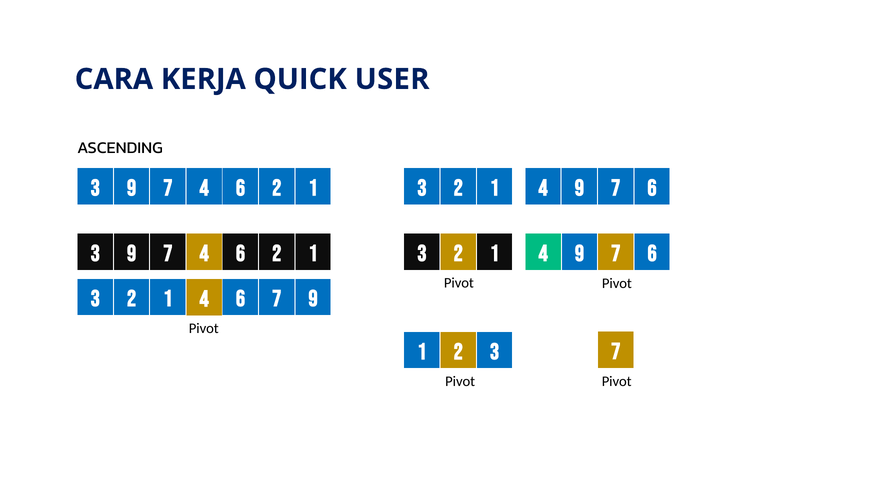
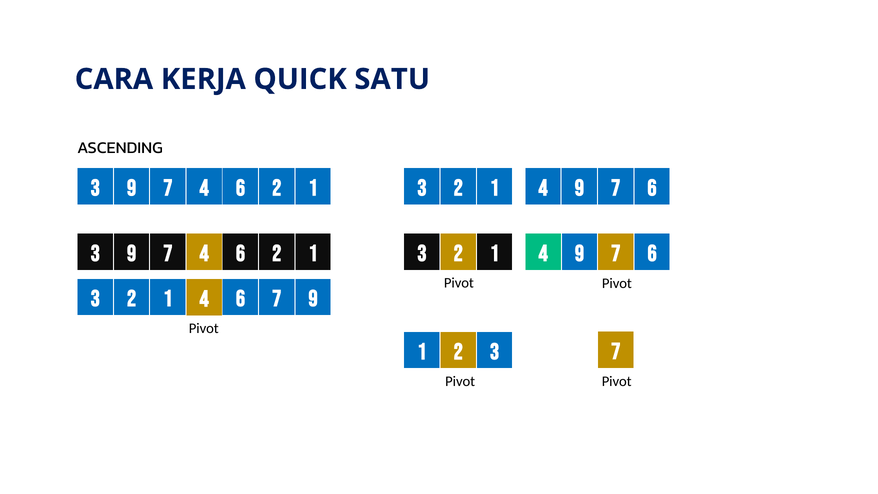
USER: USER -> SATU (392, 79)
